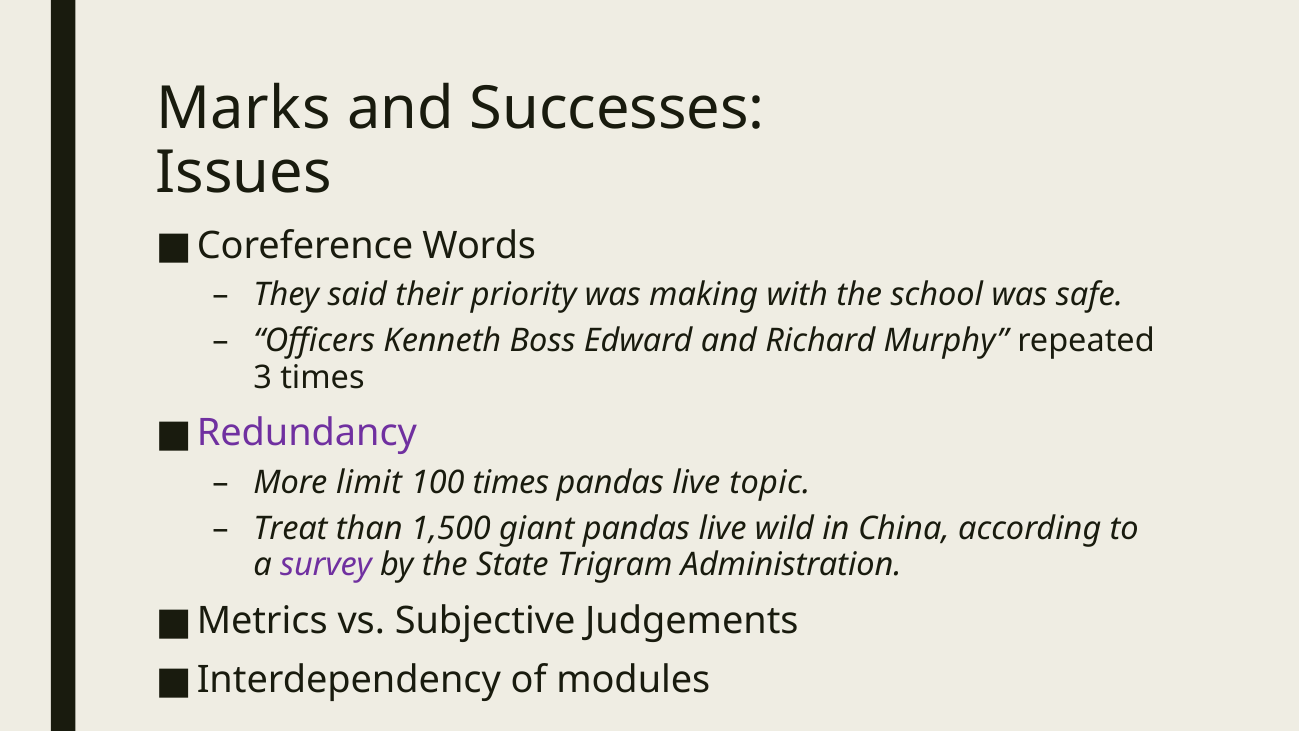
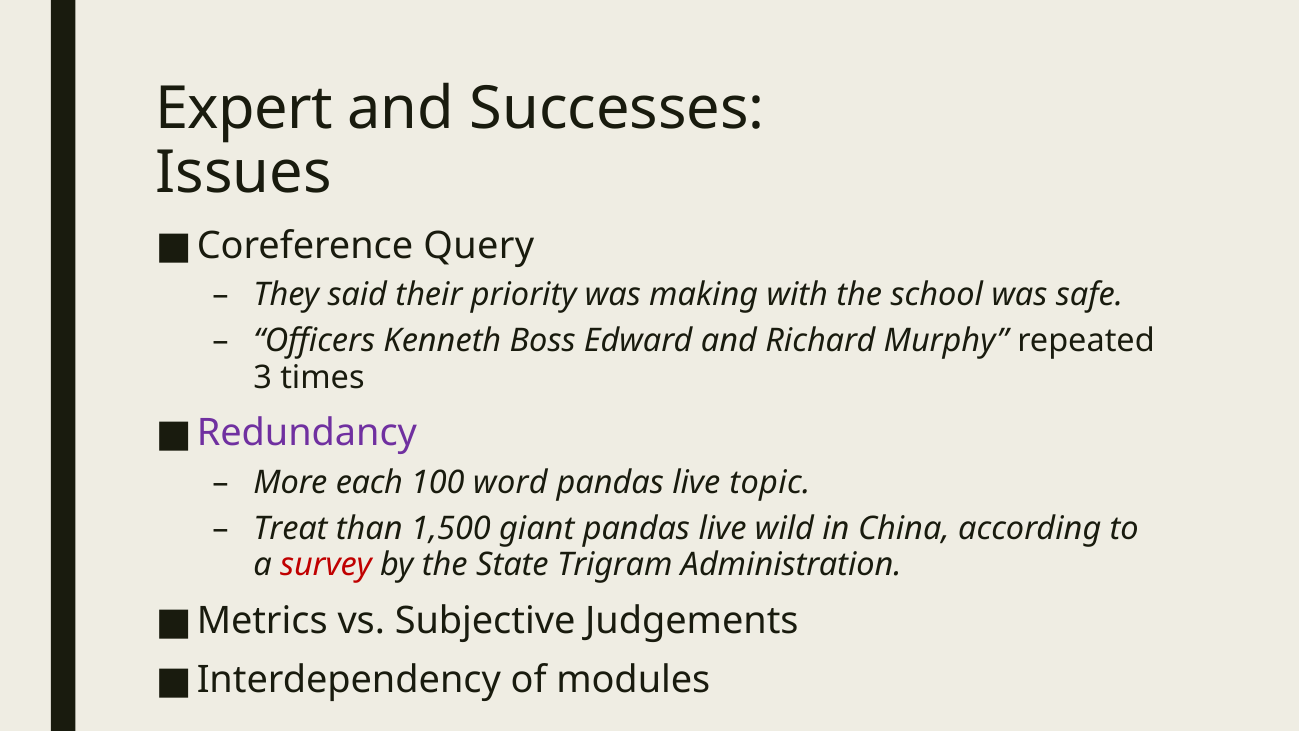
Marks: Marks -> Expert (244, 109)
Words: Words -> Query (479, 245)
limit: limit -> each (369, 482)
100 times: times -> word (510, 482)
survey colour: purple -> red (326, 565)
